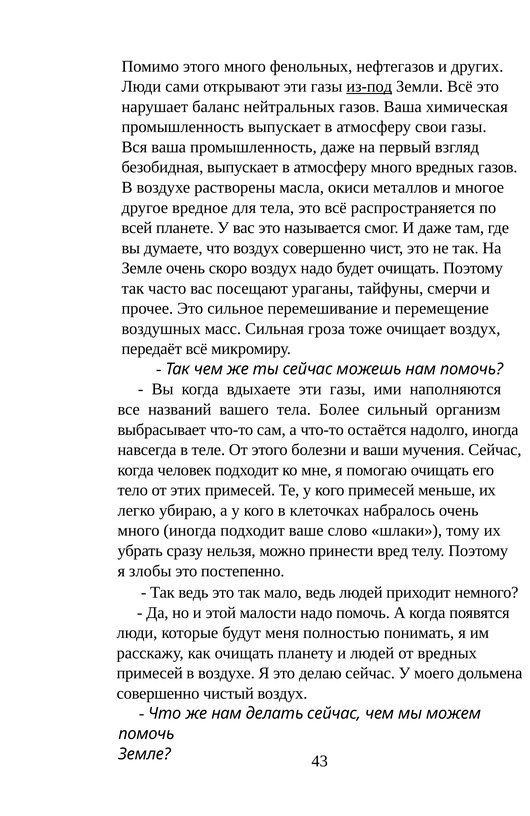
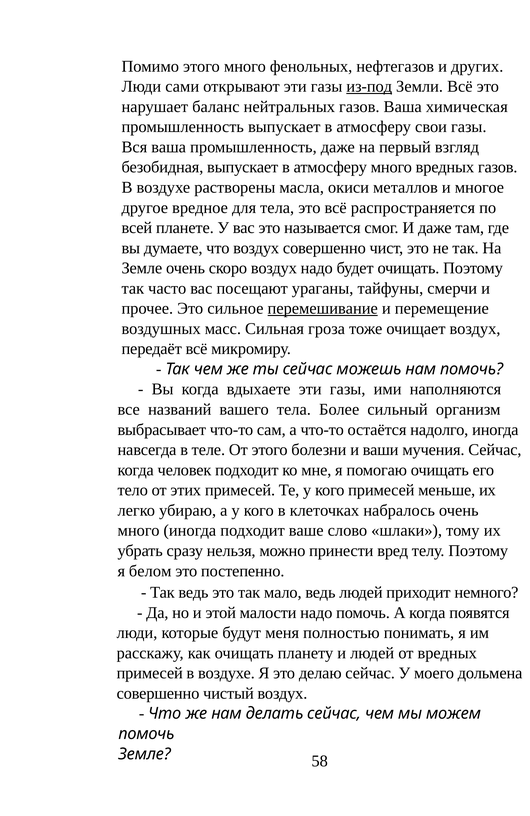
перемешивание underline: none -> present (323, 308)
злобы: злобы -> белом (150, 570)
43: 43 -> 58 (320, 760)
